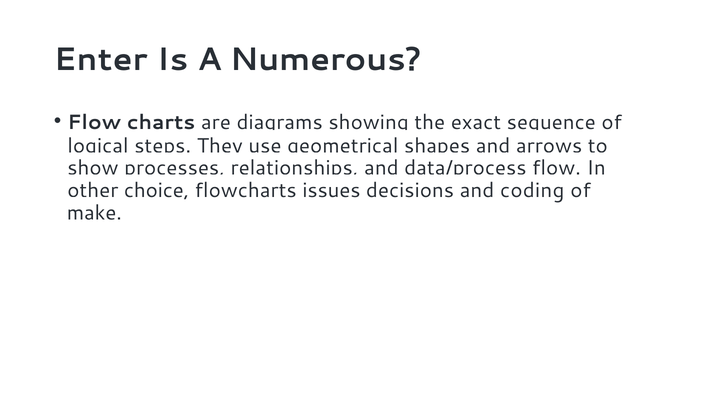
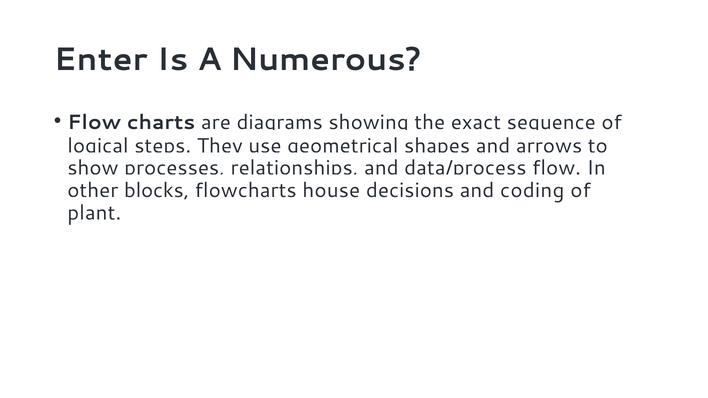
choice: choice -> blocks (157, 191)
issues: issues -> house (331, 191)
make: make -> plant (94, 213)
